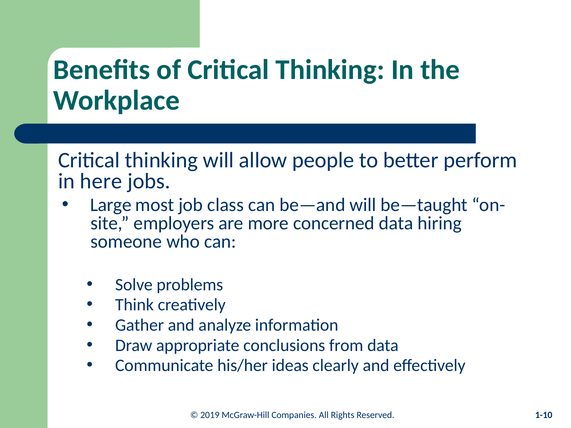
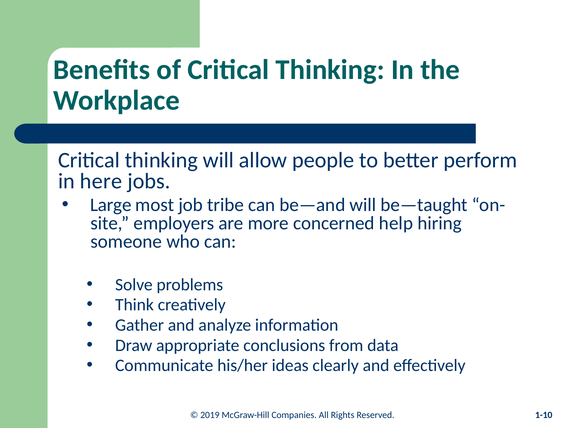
class: class -> tribe (226, 205)
concerned data: data -> help (396, 223)
